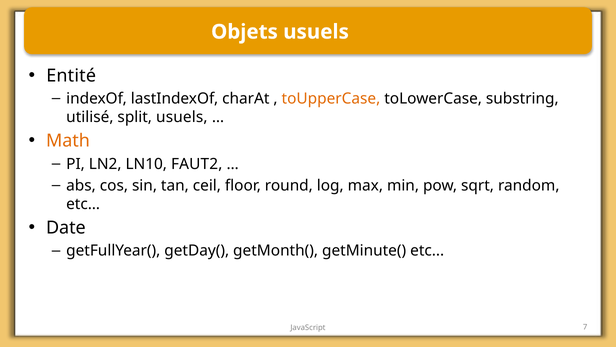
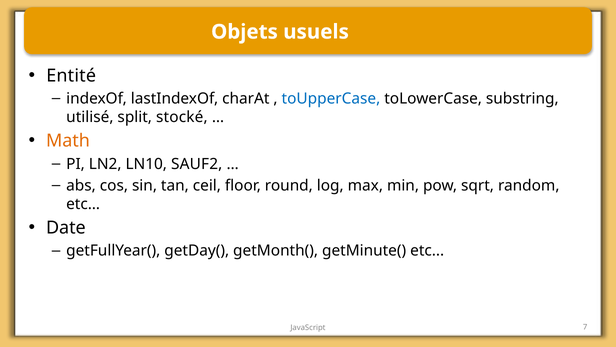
toUpperCase colour: orange -> blue (331, 99)
split usuels: usuels -> stocké (182, 117)
FAUT2: FAUT2 -> SAUF2 (197, 164)
